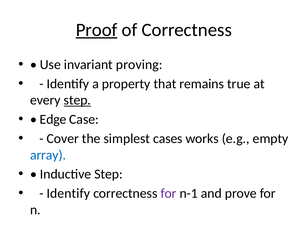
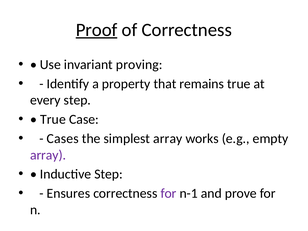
step underline: present -> none (77, 100)
Edge: Edge -> True (53, 119)
Cover: Cover -> Cases (63, 139)
simplest cases: cases -> array (168, 139)
array colour: blue -> purple (48, 155)
Identify: Identify -> Ensures (68, 193)
